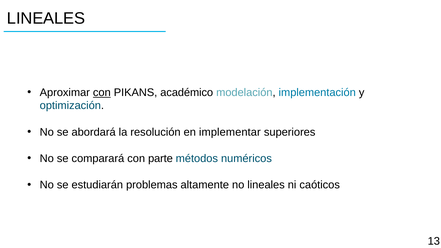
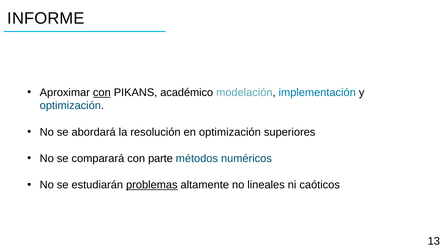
LINEALES: LINEALES -> INFORME (46, 18)
en implementar: implementar -> optimización (230, 132)
problemas underline: none -> present (152, 185)
